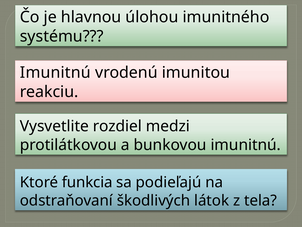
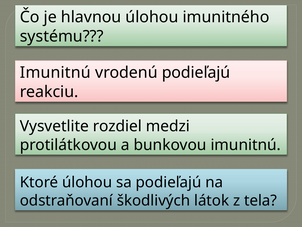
vrodenú imunitou: imunitou -> podieľajú (196, 73)
Ktoré funkcia: funkcia -> úlohou (87, 182)
